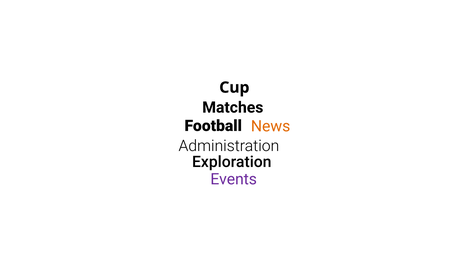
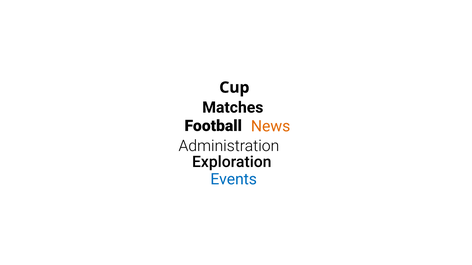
Events colour: purple -> blue (234, 180)
